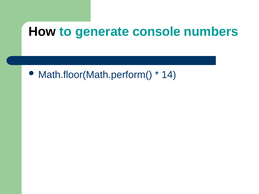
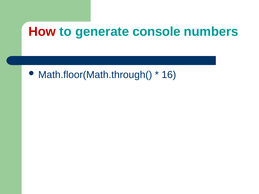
How colour: black -> red (42, 32)
Math.floor(Math.perform(: Math.floor(Math.perform( -> Math.floor(Math.through( (95, 75)
14: 14 -> 16 (169, 75)
